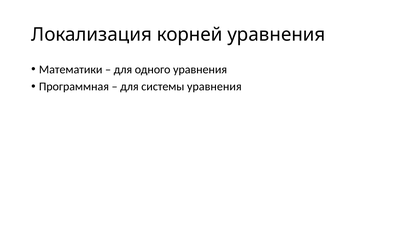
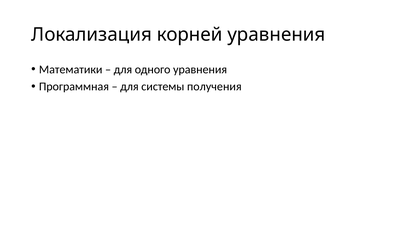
системы уравнения: уравнения -> получения (214, 87)
